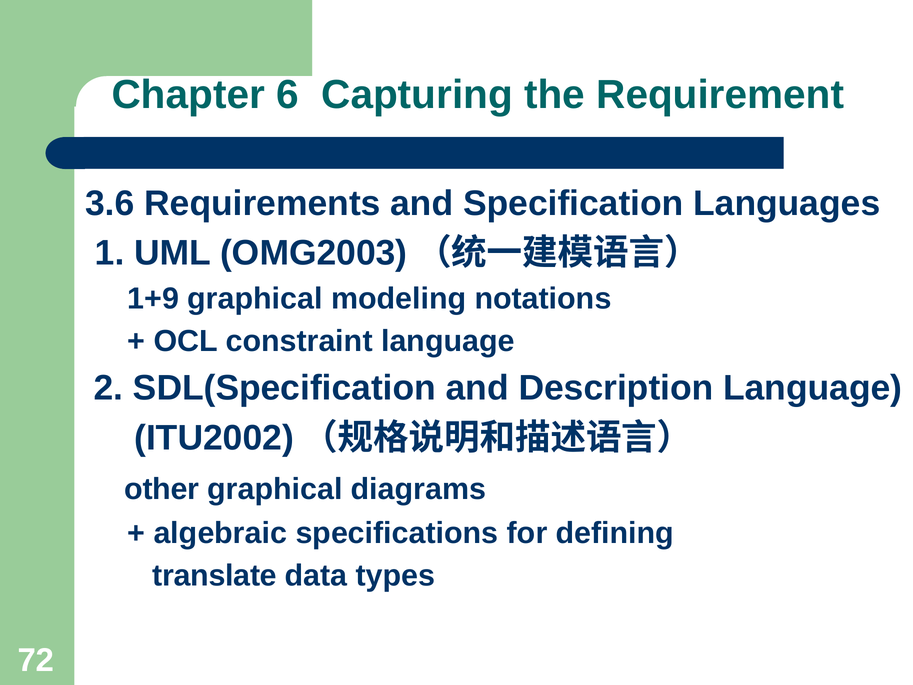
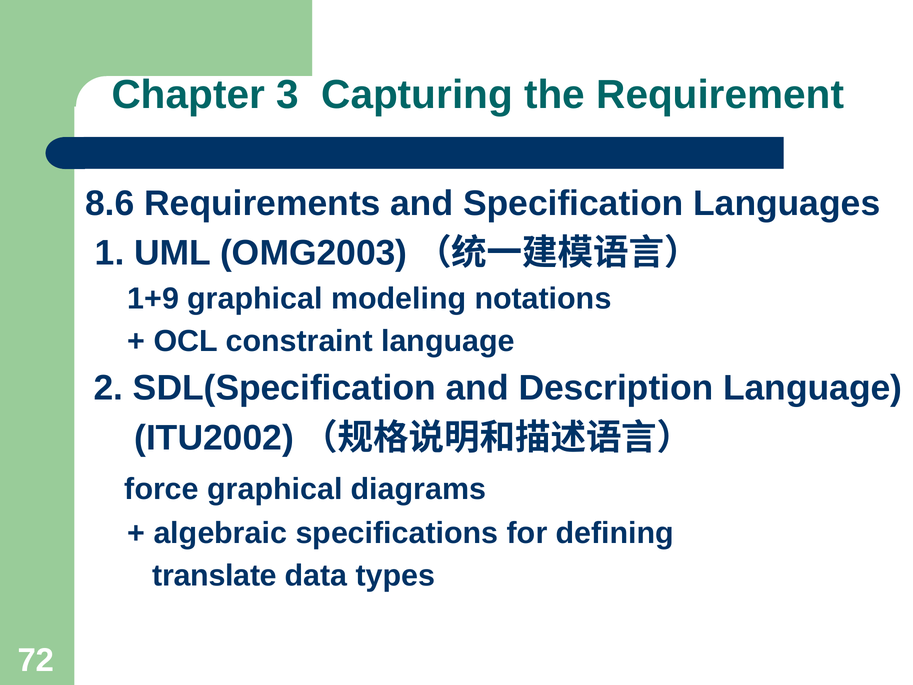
6: 6 -> 3 (287, 95)
3.6: 3.6 -> 8.6 (110, 203)
other: other -> force (162, 489)
